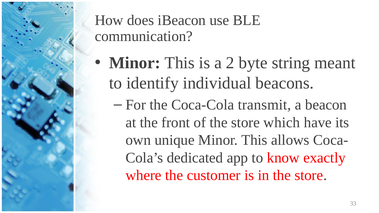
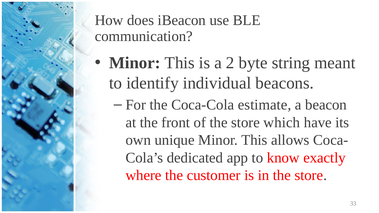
transmit: transmit -> estimate (265, 105)
